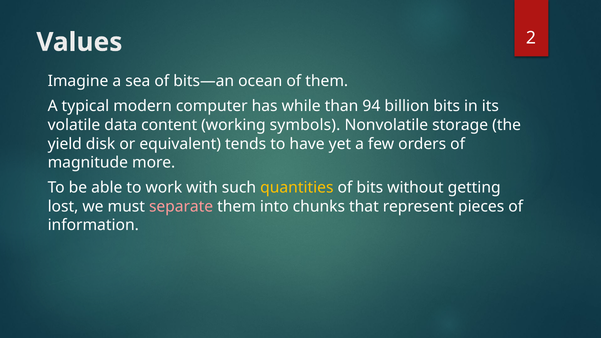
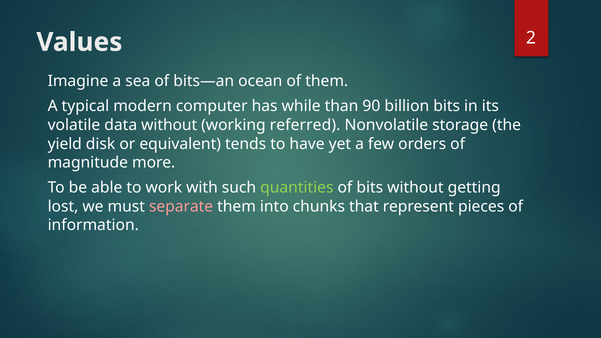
94: 94 -> 90 (371, 106)
data content: content -> without (169, 125)
symbols: symbols -> referred (305, 125)
quantities colour: yellow -> light green (297, 188)
